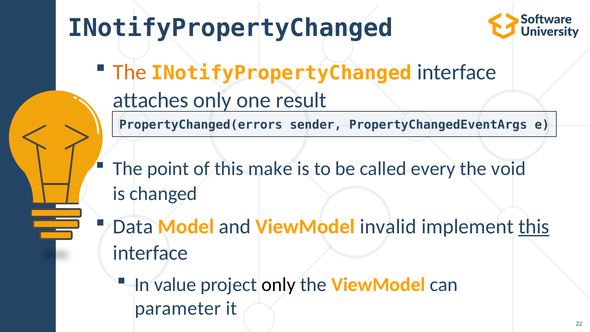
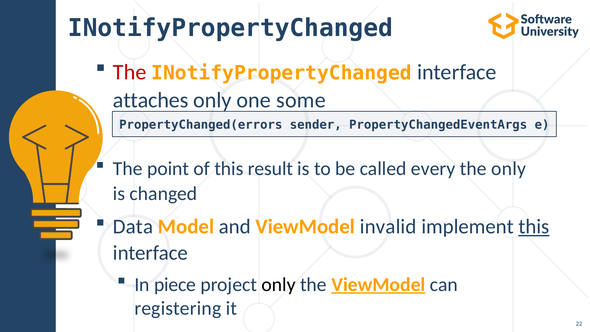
The colour: orange -> red (130, 72)
result: result -> some (301, 100)
make: make -> result (270, 169)
the void: void -> only (509, 169)
value: value -> piece (175, 285)
ViewModel underline: none -> present (378, 285)
parameter: parameter -> registering (178, 308)
